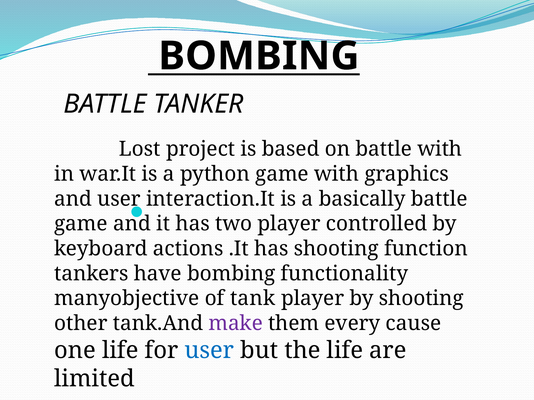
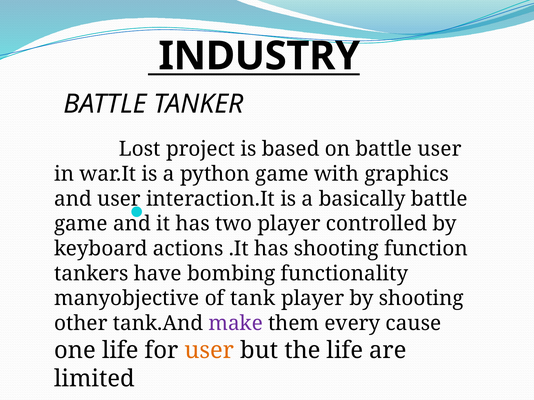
BOMBING: BOMBING -> INDUSTRY (259, 56)
battle with: with -> user (440, 149)
user colour: blue -> orange (209, 351)
